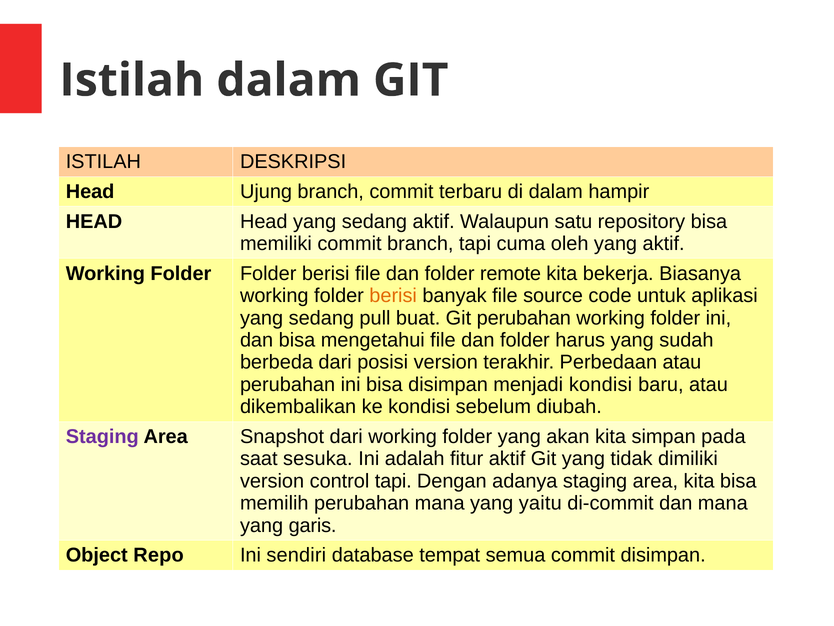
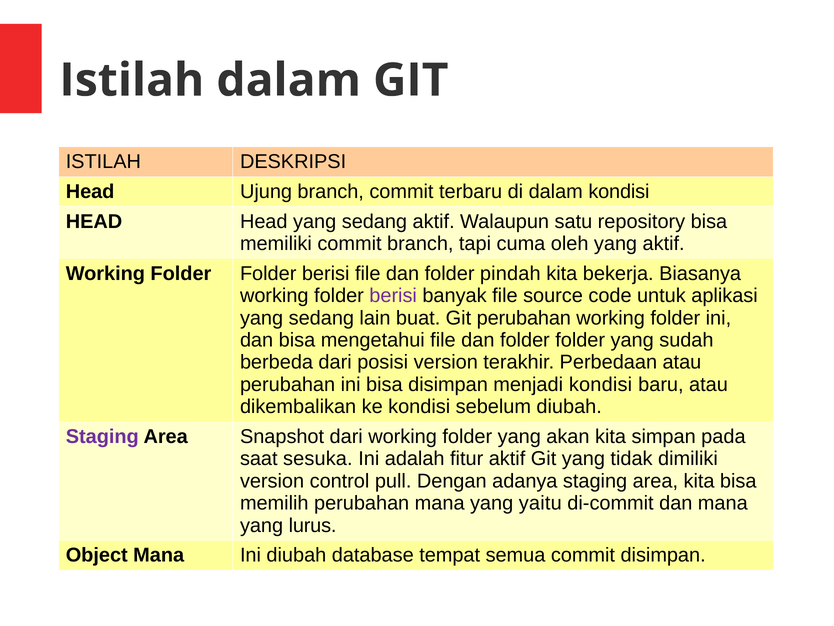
dalam hampir: hampir -> kondisi (619, 192)
remote: remote -> pindah (510, 273)
berisi colour: orange -> purple (393, 295)
pull: pull -> lain (375, 318)
dan folder harus: harus -> folder (580, 340)
control tapi: tapi -> pull (393, 481)
garis: garis -> lurus (313, 525)
Object Repo: Repo -> Mana (159, 555)
Ini sendiri: sendiri -> diubah (296, 555)
